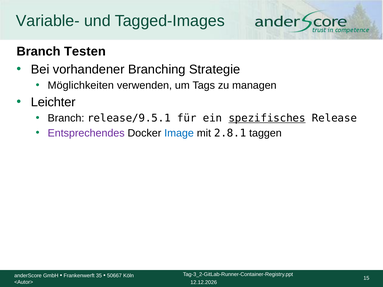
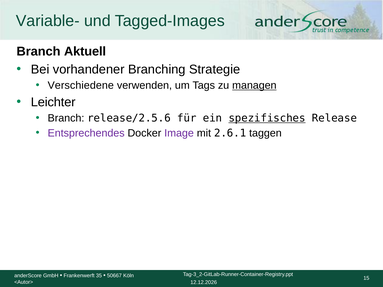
Testen: Testen -> Aktuell (85, 52)
Möglichkeiten: Möglichkeiten -> Verschiedene (81, 85)
managen underline: none -> present (254, 85)
release/9.5.1: release/9.5.1 -> release/2.5.6 (129, 118)
Image colour: blue -> purple (179, 133)
2.8.1: 2.8.1 -> 2.6.1 (230, 133)
